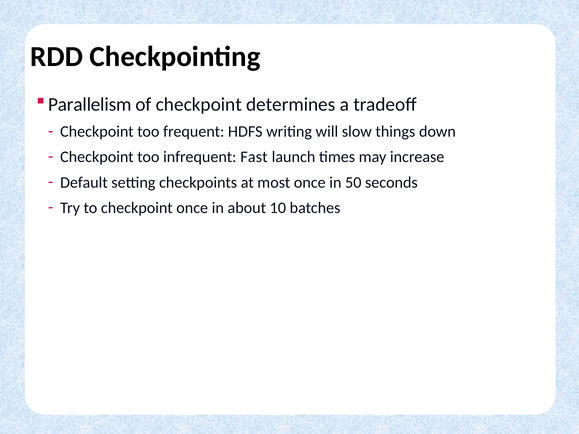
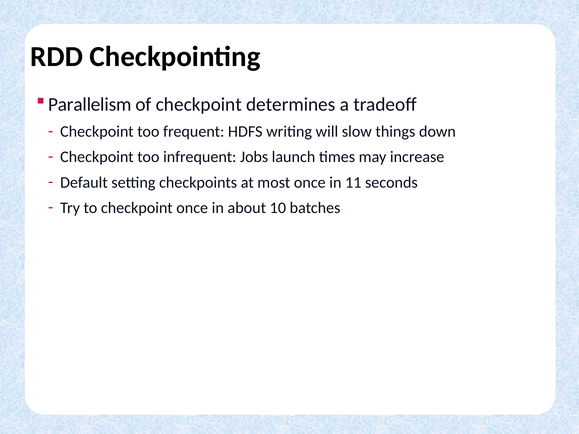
Fast: Fast -> Jobs (254, 157)
50: 50 -> 11 (353, 182)
